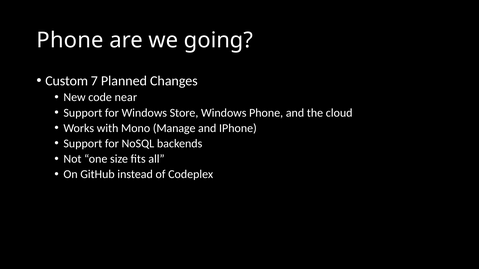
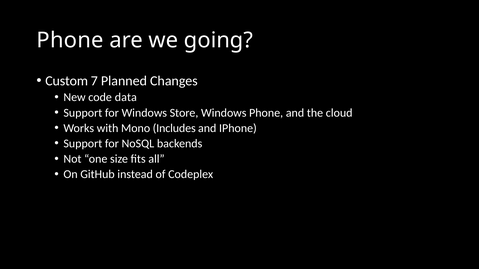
near: near -> data (126, 97)
Manage: Manage -> Includes (174, 128)
